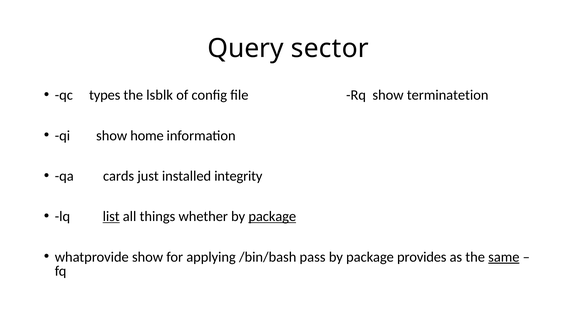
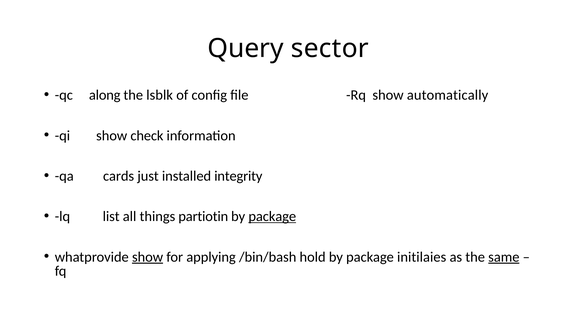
types: types -> along (105, 95)
terminatetion: terminatetion -> automatically (448, 95)
home: home -> check (147, 135)
list underline: present -> none (111, 216)
whether: whether -> partiotin (203, 216)
show underline: none -> present (148, 257)
pass: pass -> hold (313, 257)
provides: provides -> initilaies (422, 257)
